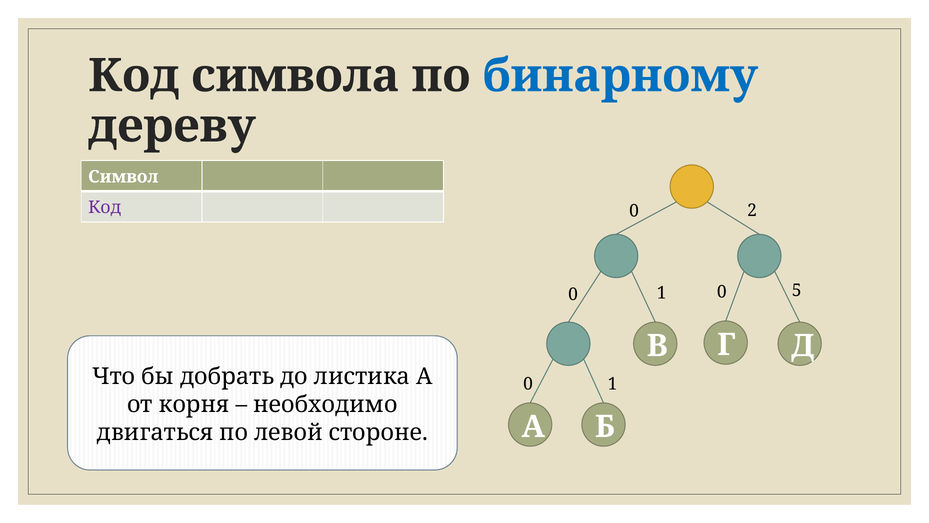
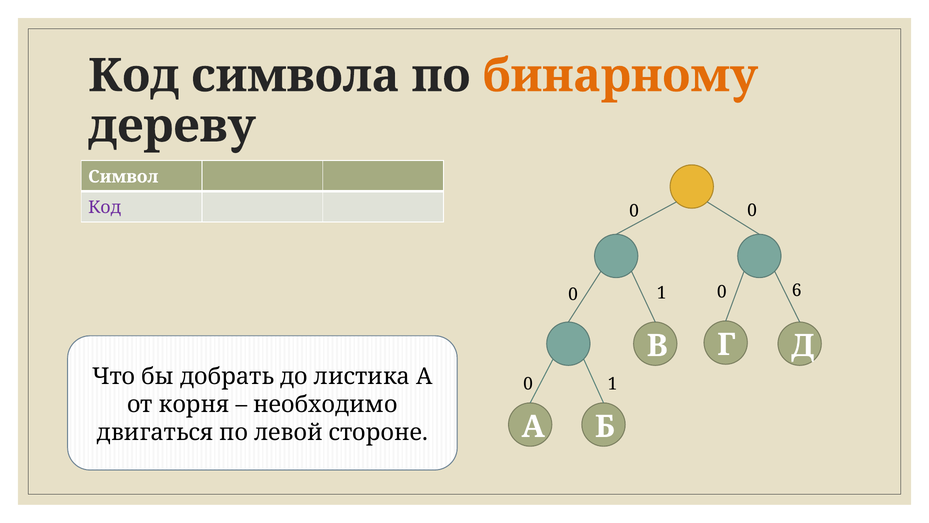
бинарному colour: blue -> orange (620, 76)
2: 2 -> 0 (752, 211)
5: 5 -> 6 (797, 290)
